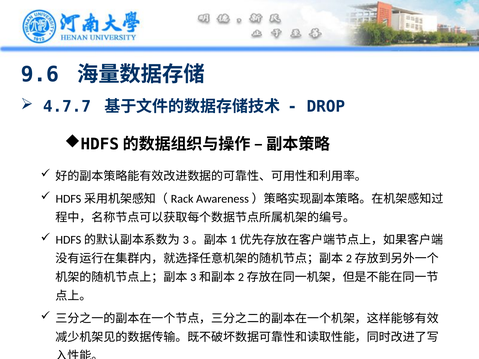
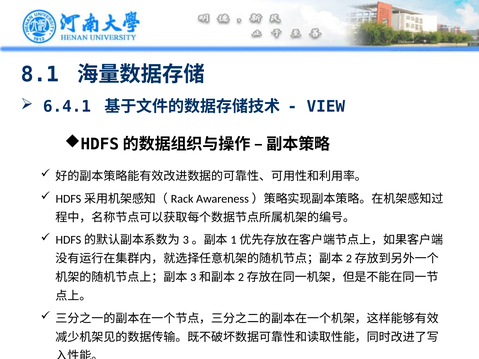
9.6: 9.6 -> 8.1 (40, 74)
4.7.7: 4.7.7 -> 6.4.1 (67, 107)
DROP: DROP -> VIEW (326, 107)
